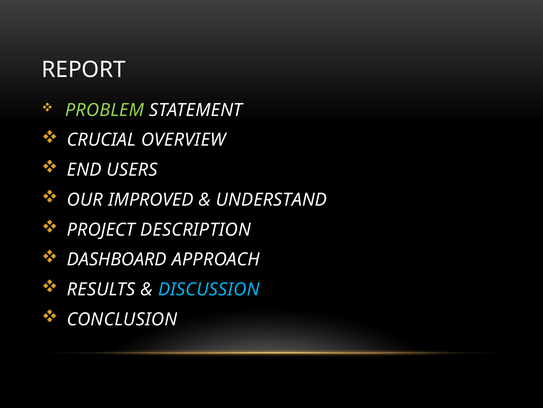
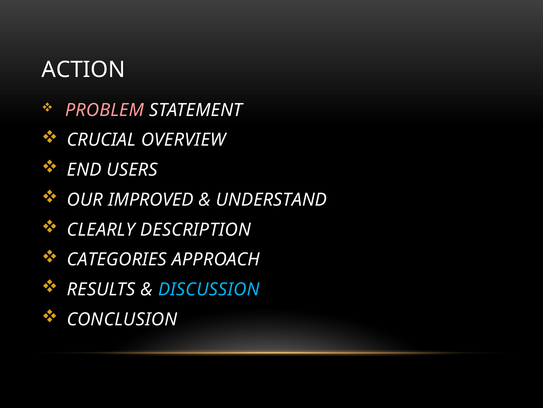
REPORT: REPORT -> ACTION (84, 69)
PROBLEM colour: light green -> pink (105, 110)
PROJECT: PROJECT -> CLEARLY (101, 229)
DASHBOARD: DASHBOARD -> CATEGORIES (117, 259)
